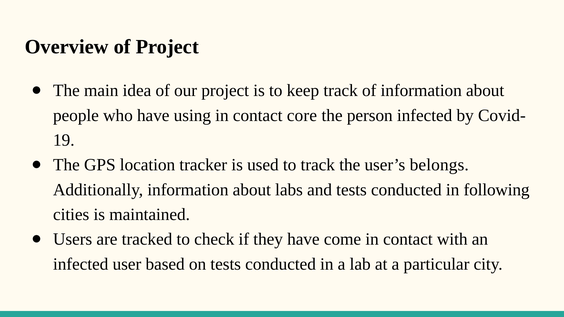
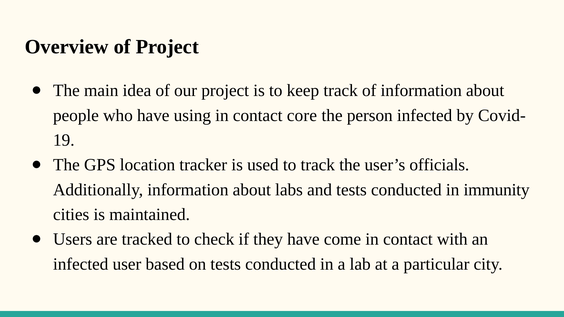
belongs: belongs -> officials (439, 165)
following: following -> immunity (497, 190)
